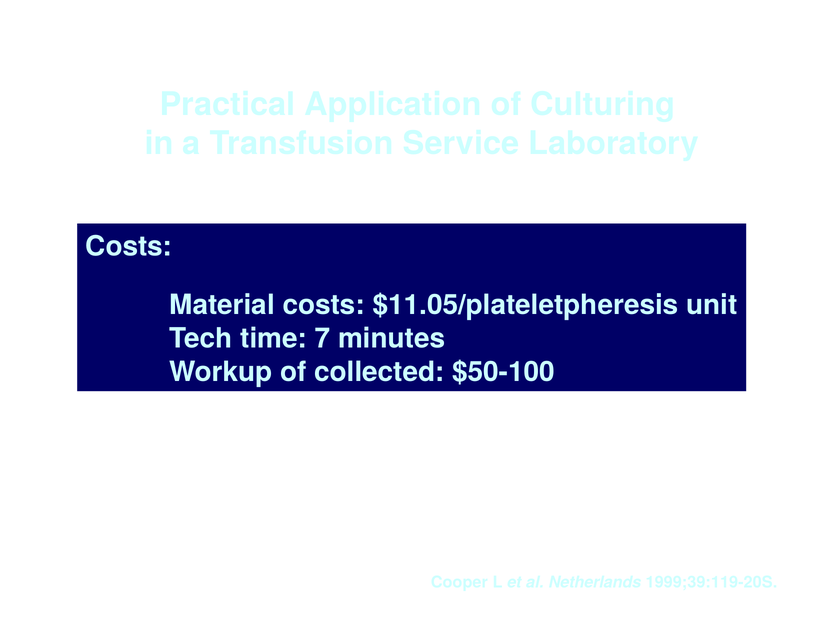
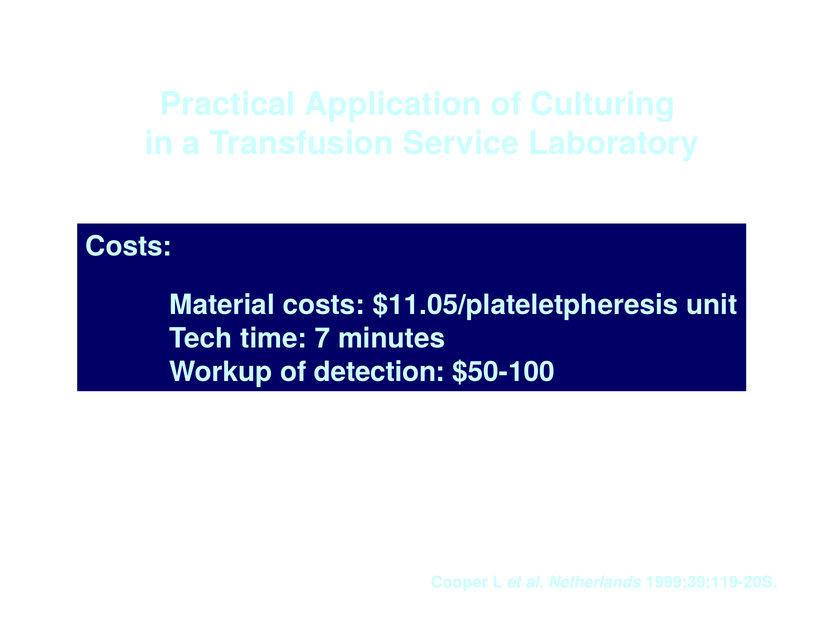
collected: collected -> detection (380, 372)
